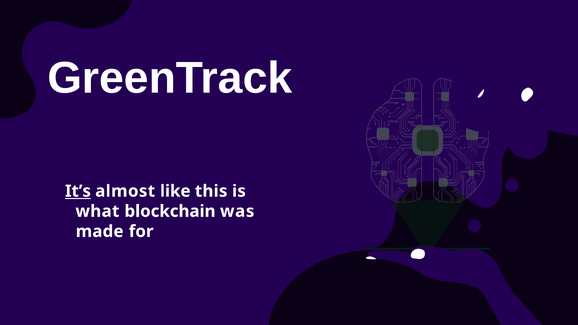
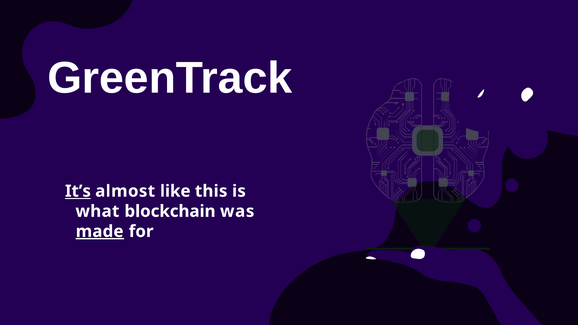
made underline: none -> present (100, 232)
